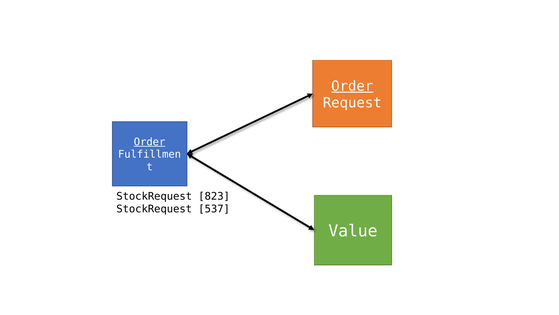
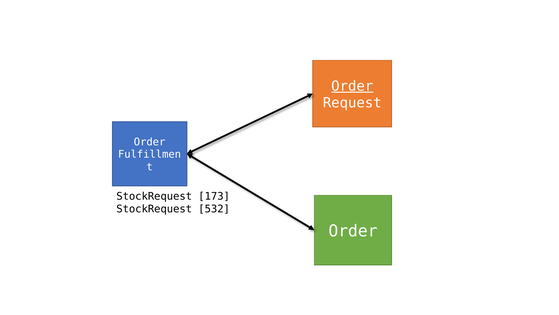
Order underline: present -> none (150, 142)
823: 823 -> 173 (214, 196)
537: 537 -> 532 (214, 209)
Value: Value -> Order (353, 231)
